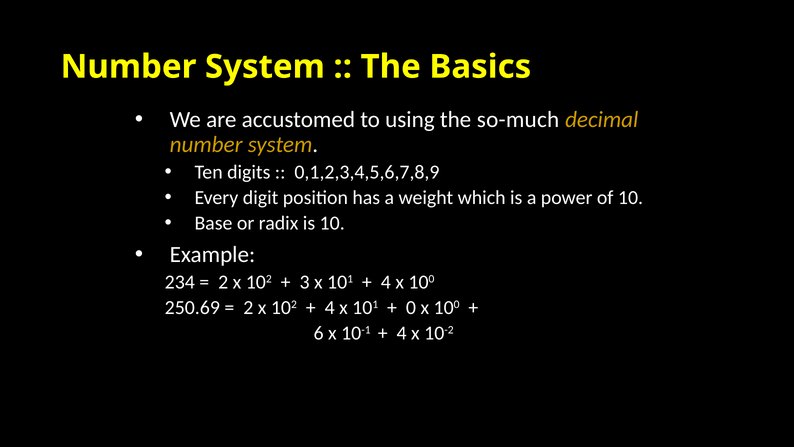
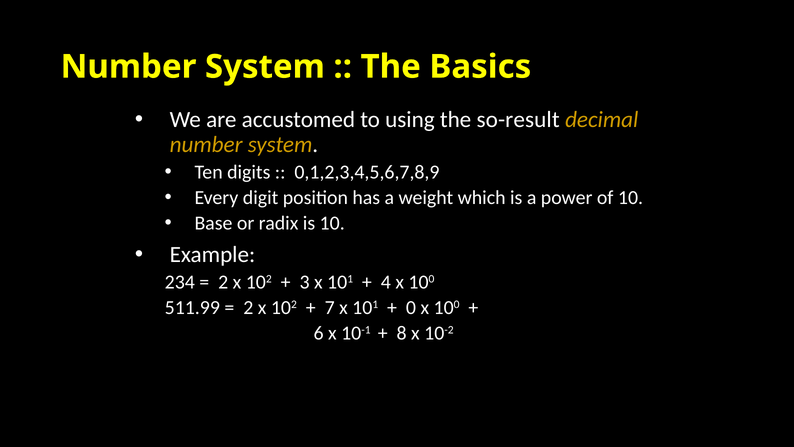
so-much: so-much -> so-result (518, 120)
250.69: 250.69 -> 511.99 (192, 307)
4: 4 -> 7 (330, 307)
4: 4 -> 8 (402, 333)
